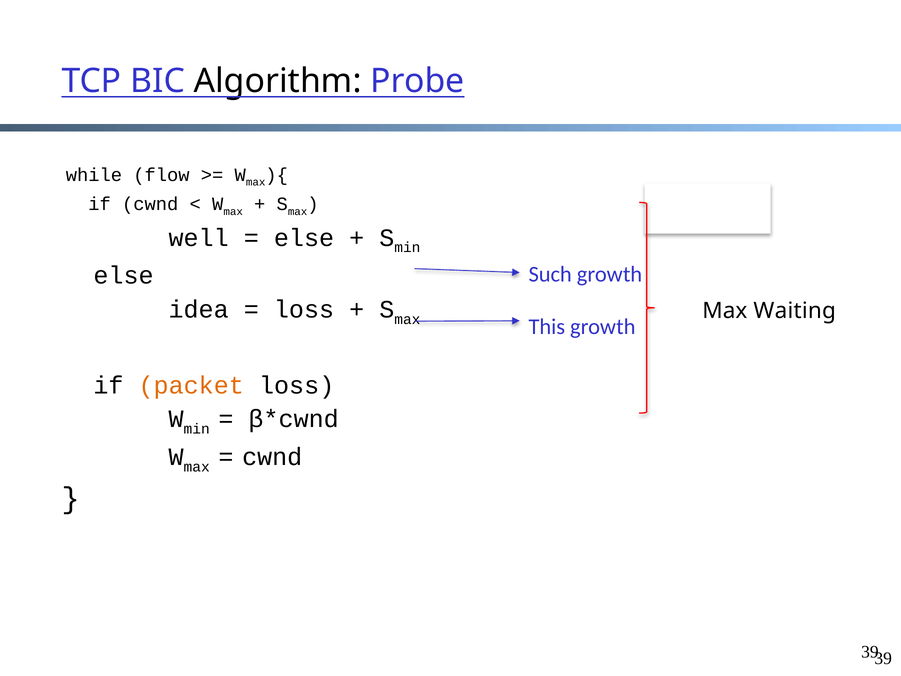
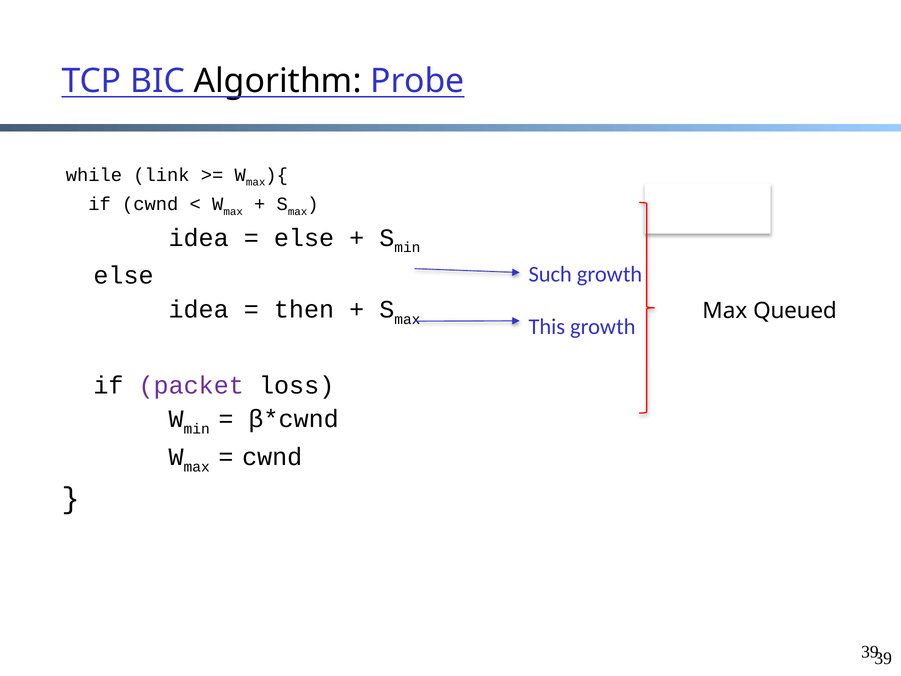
flow: flow -> link (161, 175)
well: well -> idea (199, 238)
loss: loss -> then (304, 309)
Waiting: Waiting -> Queued (795, 311)
packet colour: orange -> purple (191, 385)
